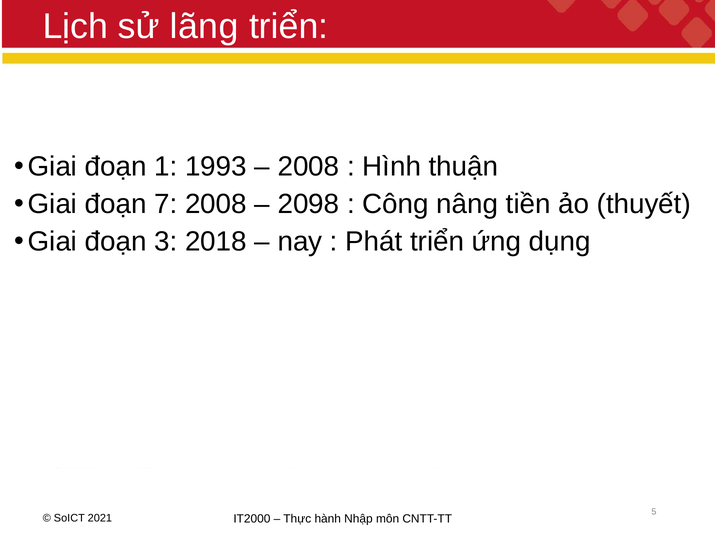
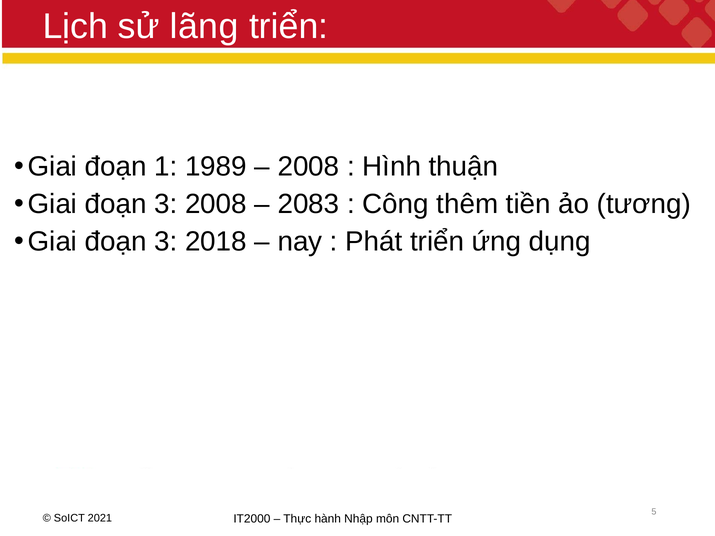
1993: 1993 -> 1989 (216, 167)
7: 7 -> 3 (166, 204)
2098: 2098 -> 2083 (308, 204)
nâng: nâng -> thêm (467, 204)
thuyết: thuyết -> tương (644, 204)
